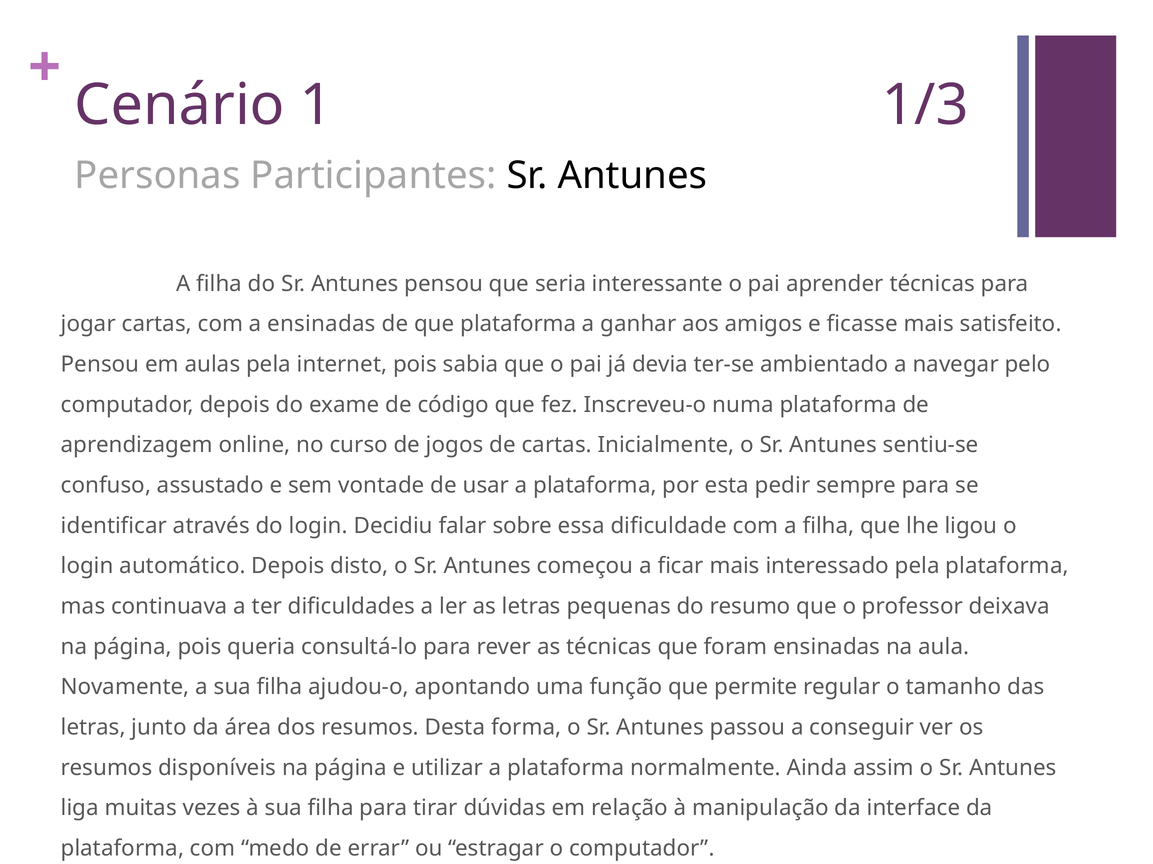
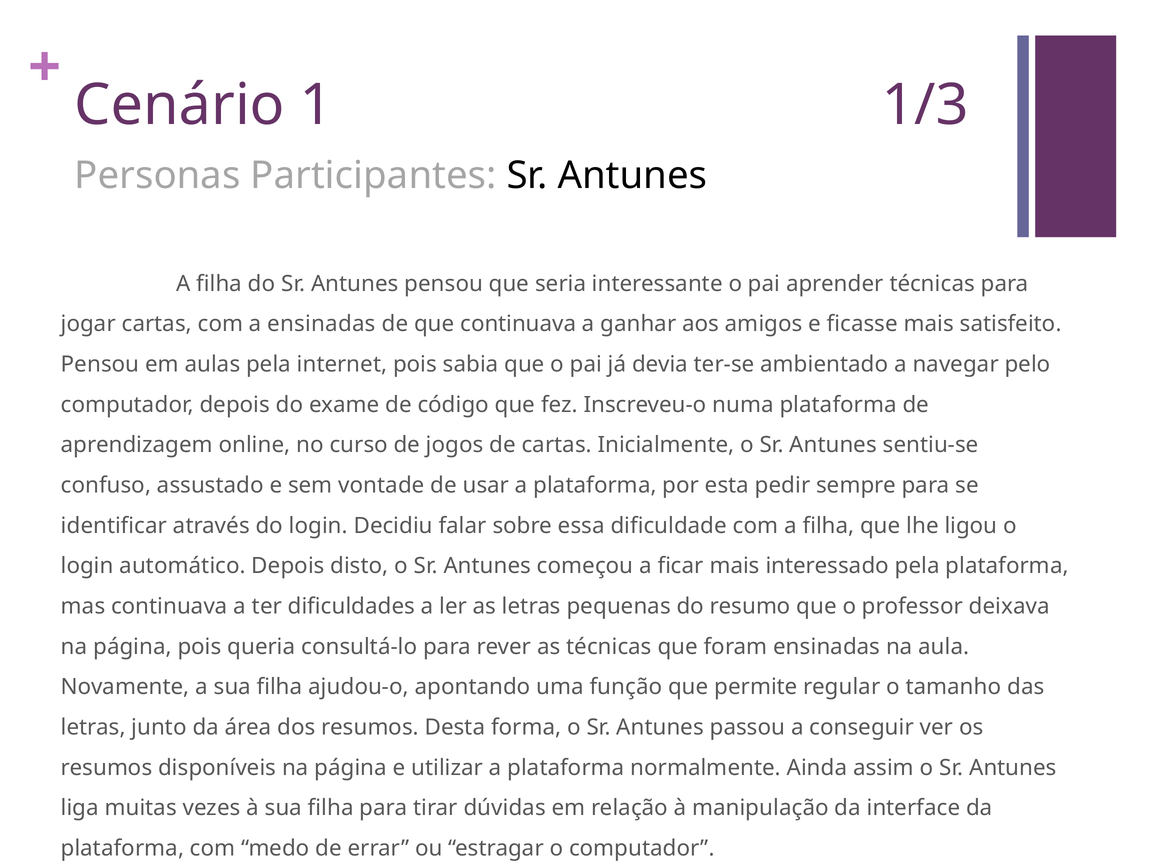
que plataforma: plataforma -> continuava (518, 324)
